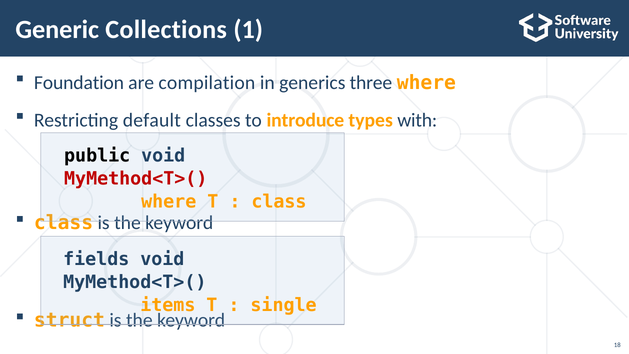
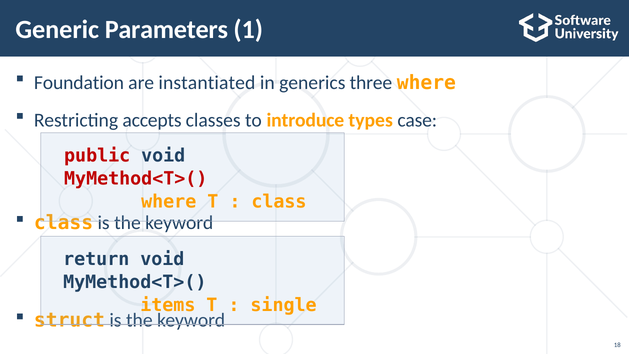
Collections: Collections -> Parameters (166, 30)
compilation: compilation -> instantiated (207, 83)
default: default -> accepts (152, 120)
with: with -> case (417, 120)
public colour: black -> red (97, 156)
fields: fields -> return (96, 259)
